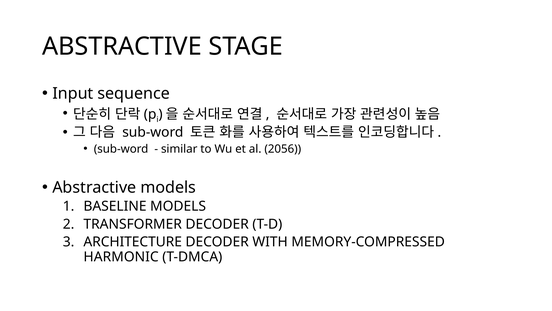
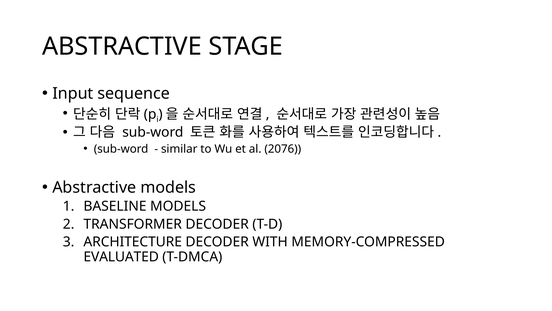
2056: 2056 -> 2076 (283, 149)
HARMONIC: HARMONIC -> EVALUATED (121, 257)
